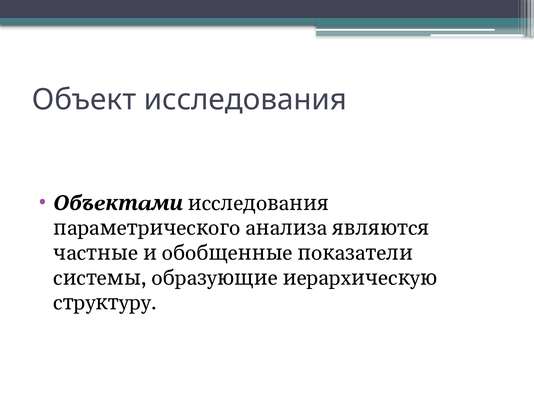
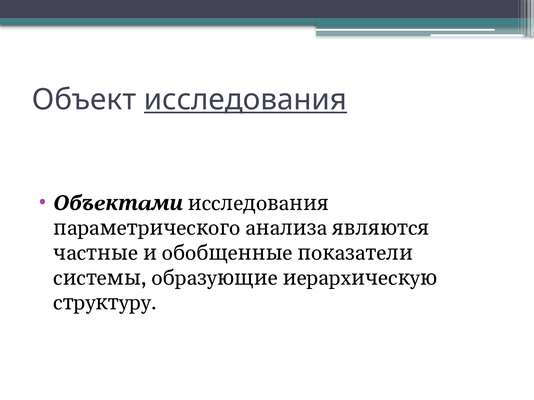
исследования underline: none -> present (245, 100)
